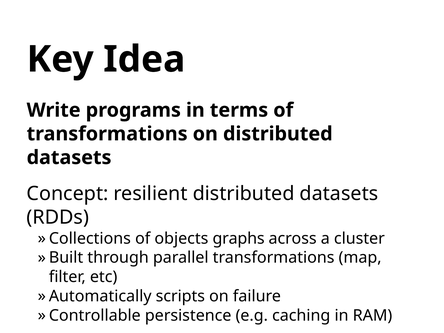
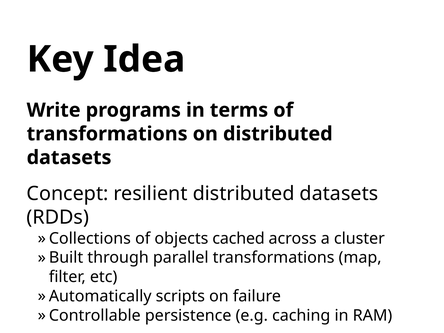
graphs: graphs -> cached (239, 238)
